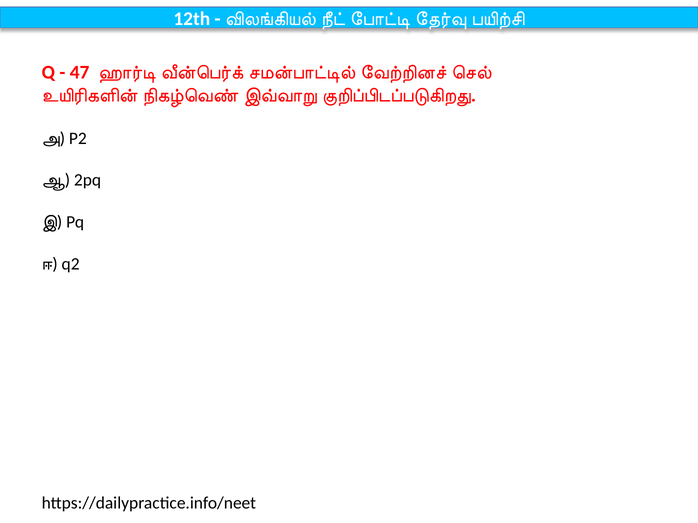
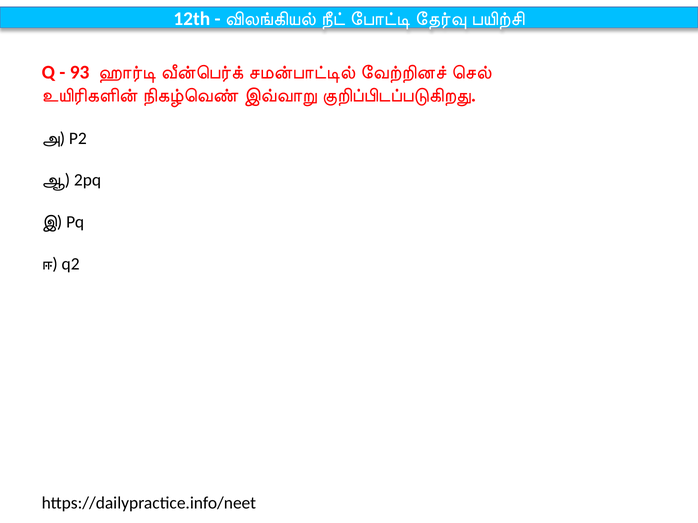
47: 47 -> 93 (80, 72)
